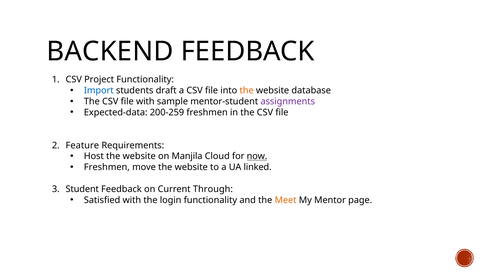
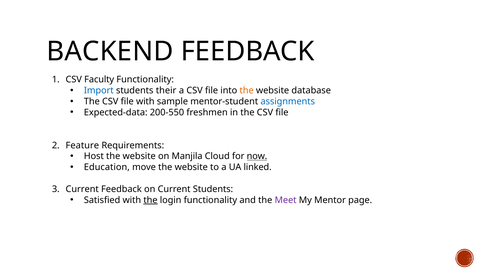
Project: Project -> Faculty (99, 80)
draft: draft -> their (166, 91)
assignments colour: purple -> blue (288, 101)
200-259: 200-259 -> 200-550 (167, 112)
Freshmen: Freshmen -> Education (107, 167)
Student: Student -> Current (82, 189)
Current Through: Through -> Students (213, 189)
the underline: none -> present (150, 200)
Meet colour: orange -> purple (286, 200)
